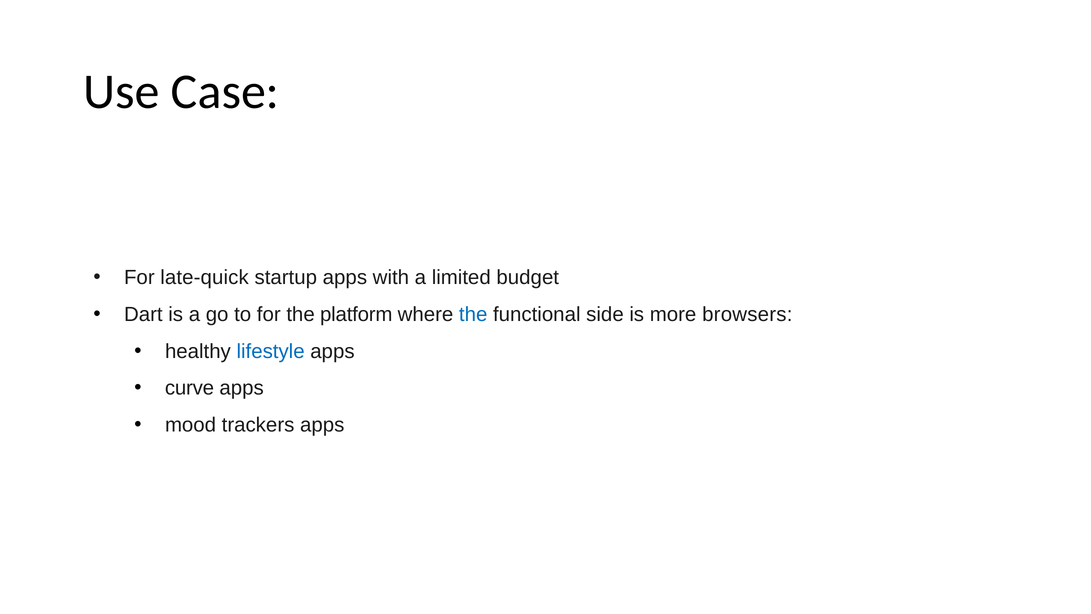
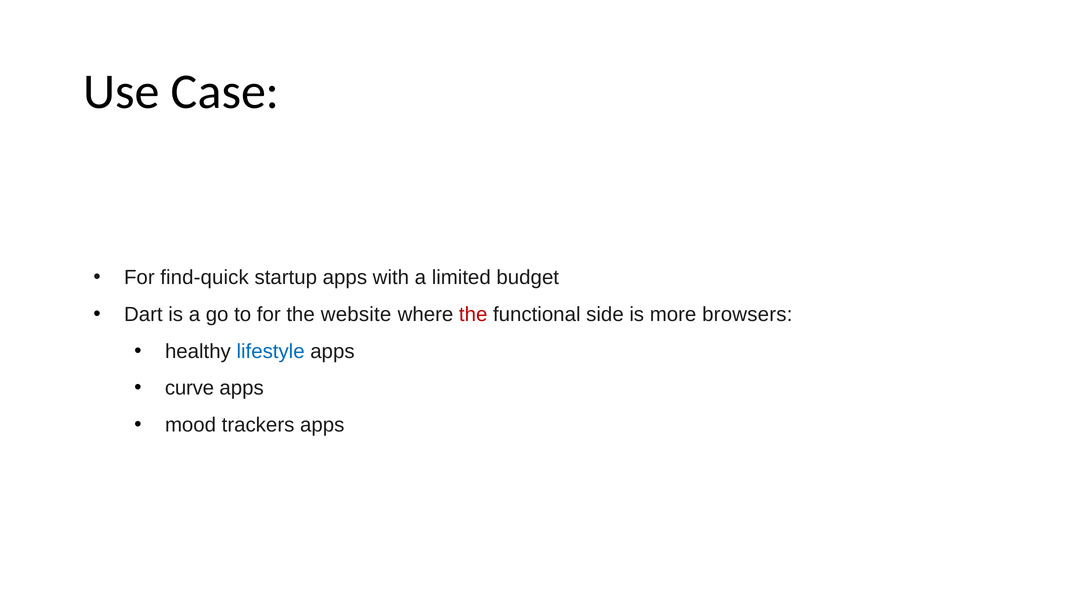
late-quick: late-quick -> find-quick (205, 278)
platform: platform -> website (356, 314)
the colour: blue -> red (473, 314)
